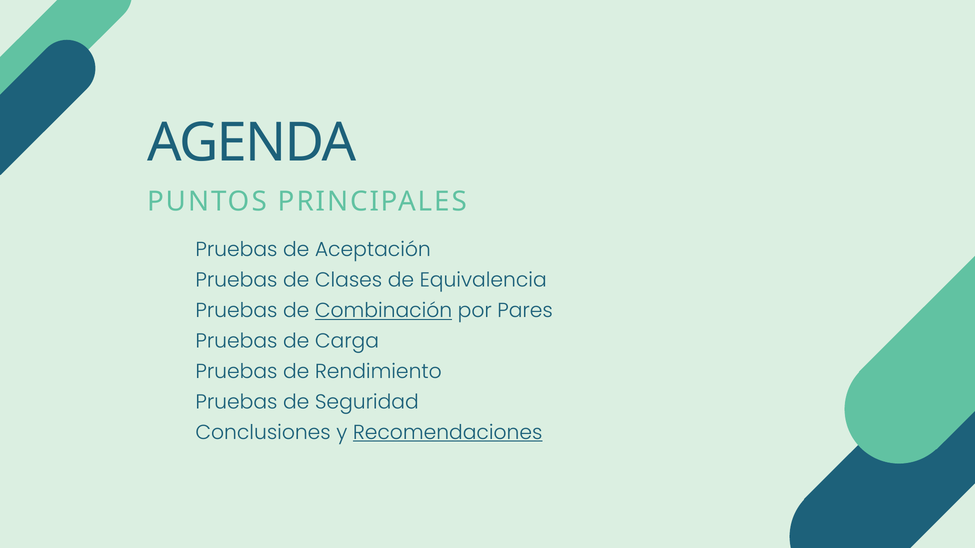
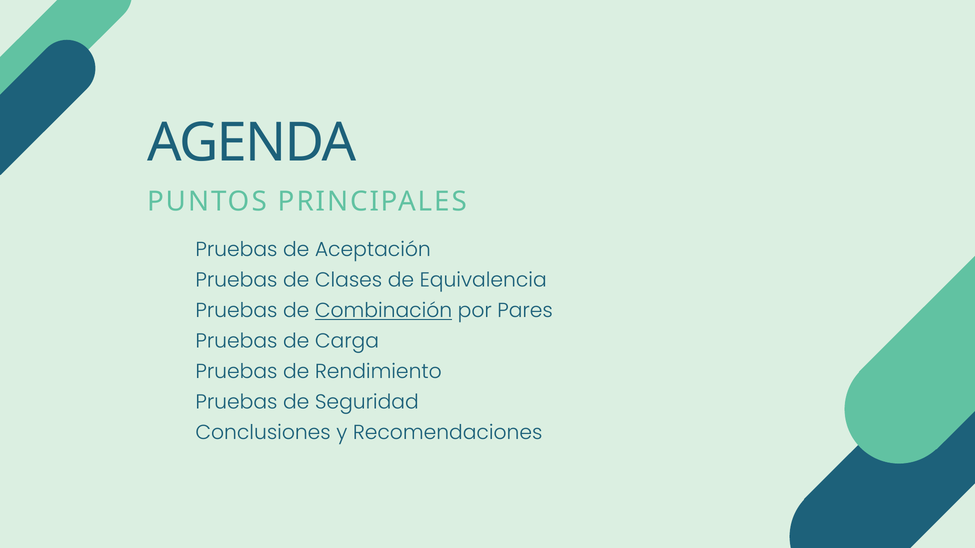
Recomendaciones underline: present -> none (448, 433)
